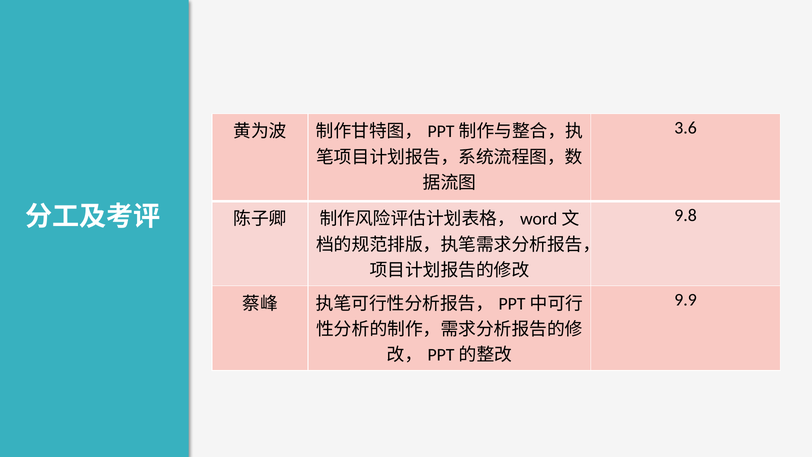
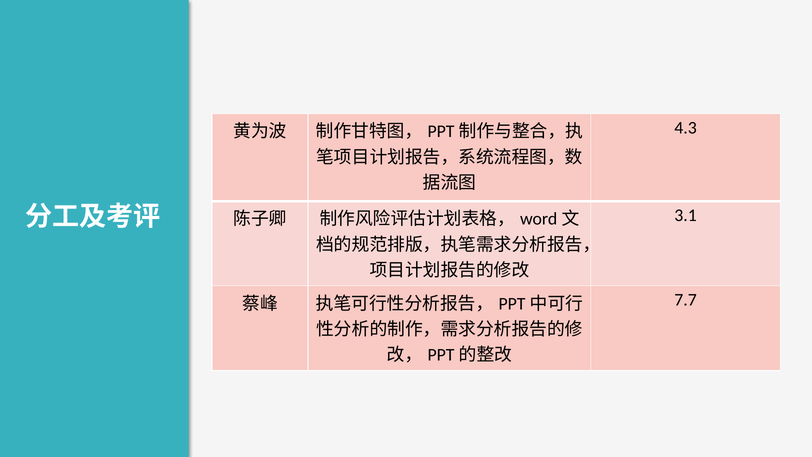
3.6: 3.6 -> 4.3 (686, 128)
9.8: 9.8 -> 3.1 (686, 215)
9.9: 9.9 -> 7.7 (686, 300)
